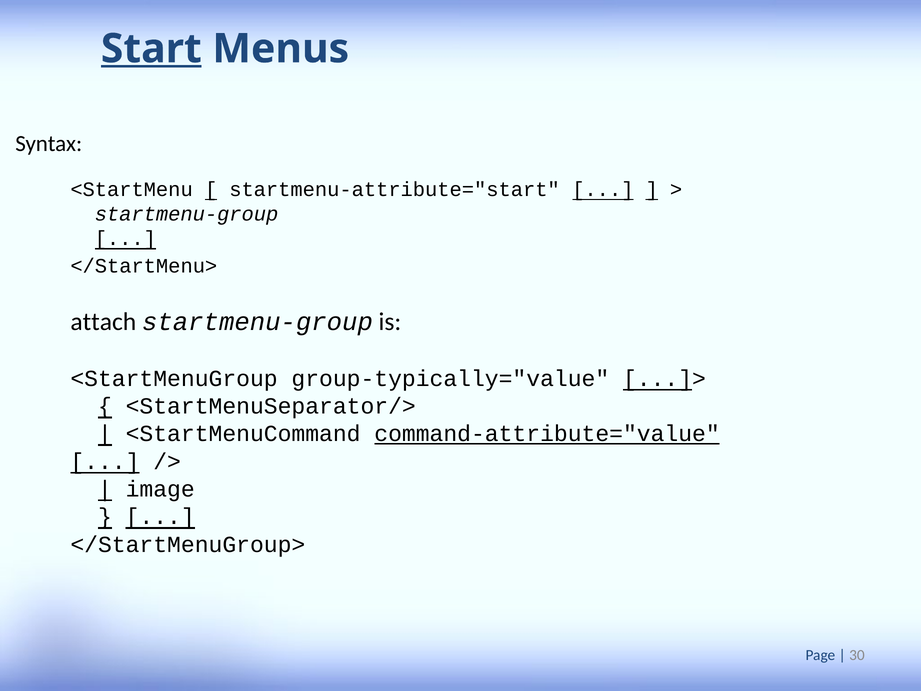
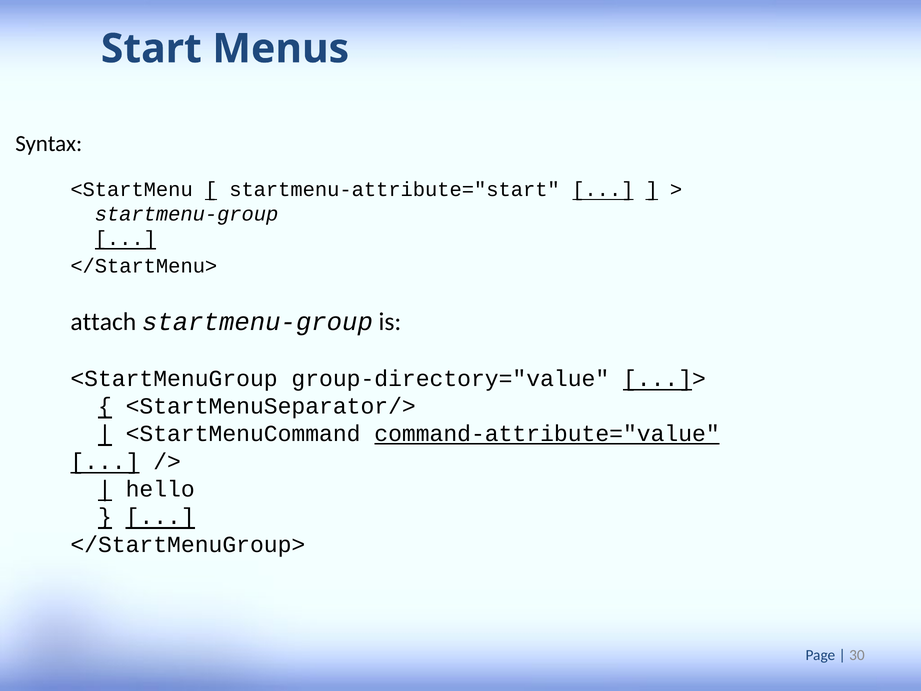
Start underline: present -> none (151, 49)
group-typically="value: group-typically="value -> group-directory="value (450, 378)
image: image -> hello (160, 489)
